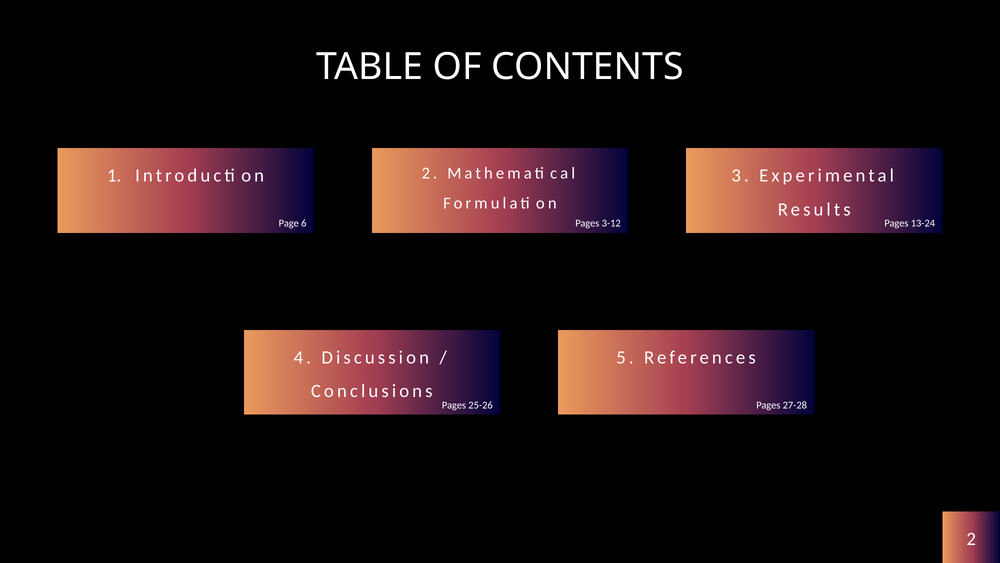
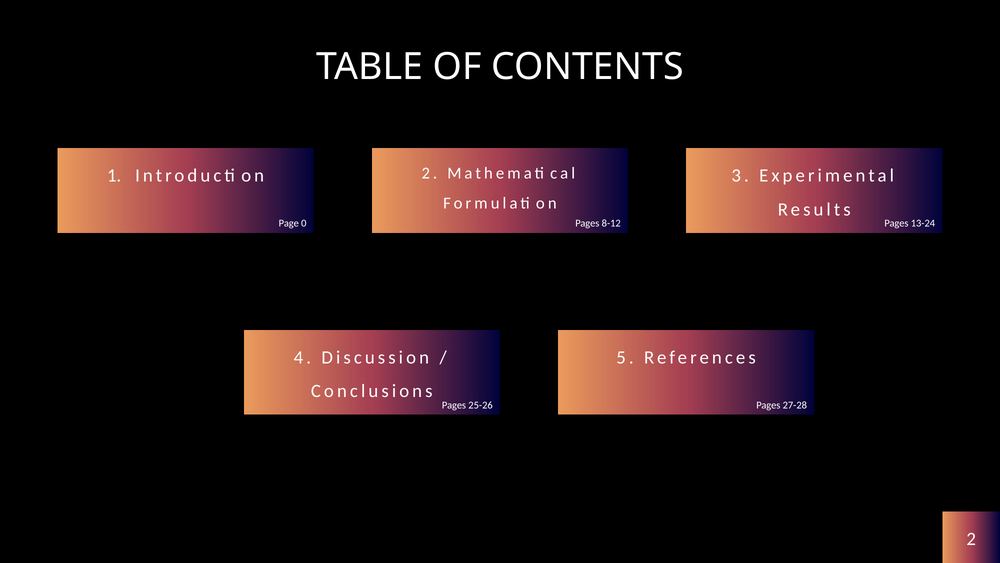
6: 6 -> 0 (304, 223)
3-12: 3-12 -> 8-12 (611, 223)
